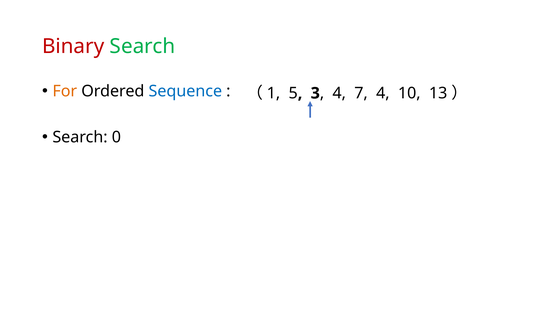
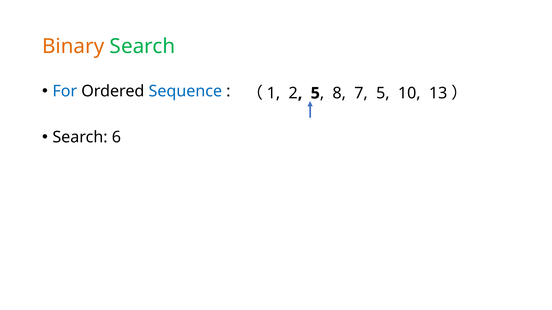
Binary colour: red -> orange (73, 46)
For colour: orange -> blue (65, 91)
5: 5 -> 2 (293, 93)
3: 3 -> 5 (315, 93)
4: 4 -> 8 (339, 93)
7 4: 4 -> 5 (383, 93)
0: 0 -> 6 (116, 137)
